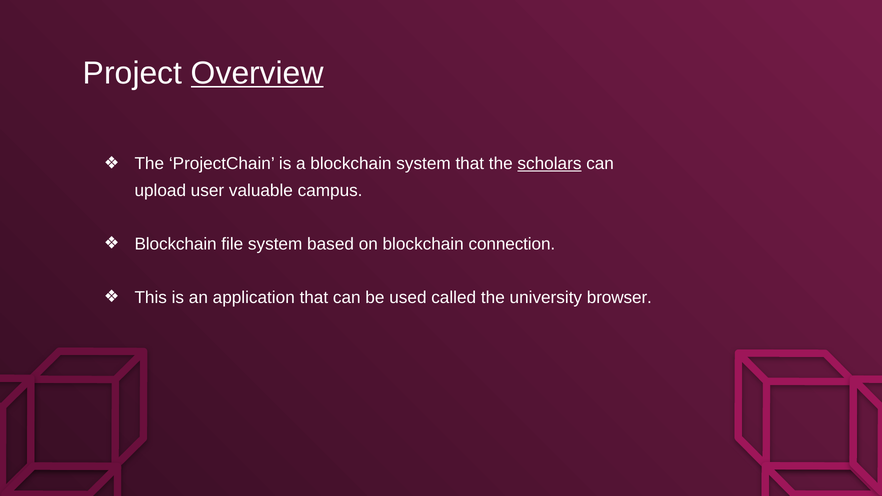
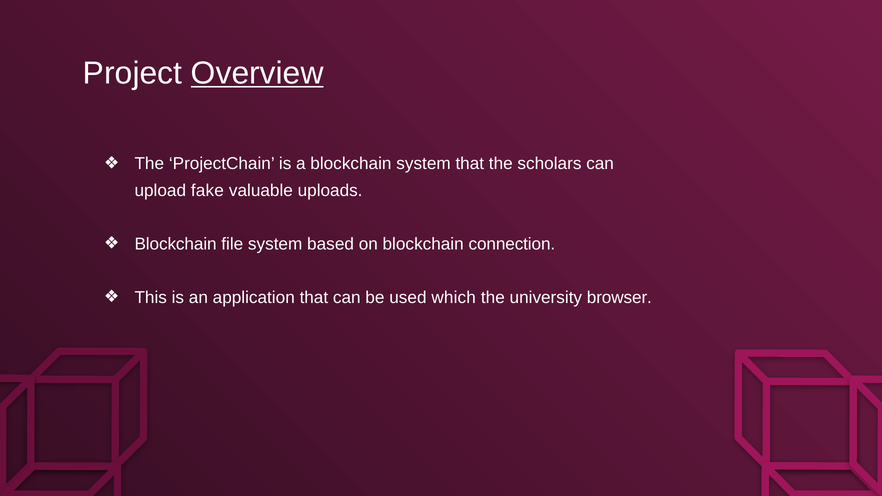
scholars underline: present -> none (549, 164)
user: user -> fake (207, 191)
campus: campus -> uploads (330, 191)
called: called -> which (454, 297)
